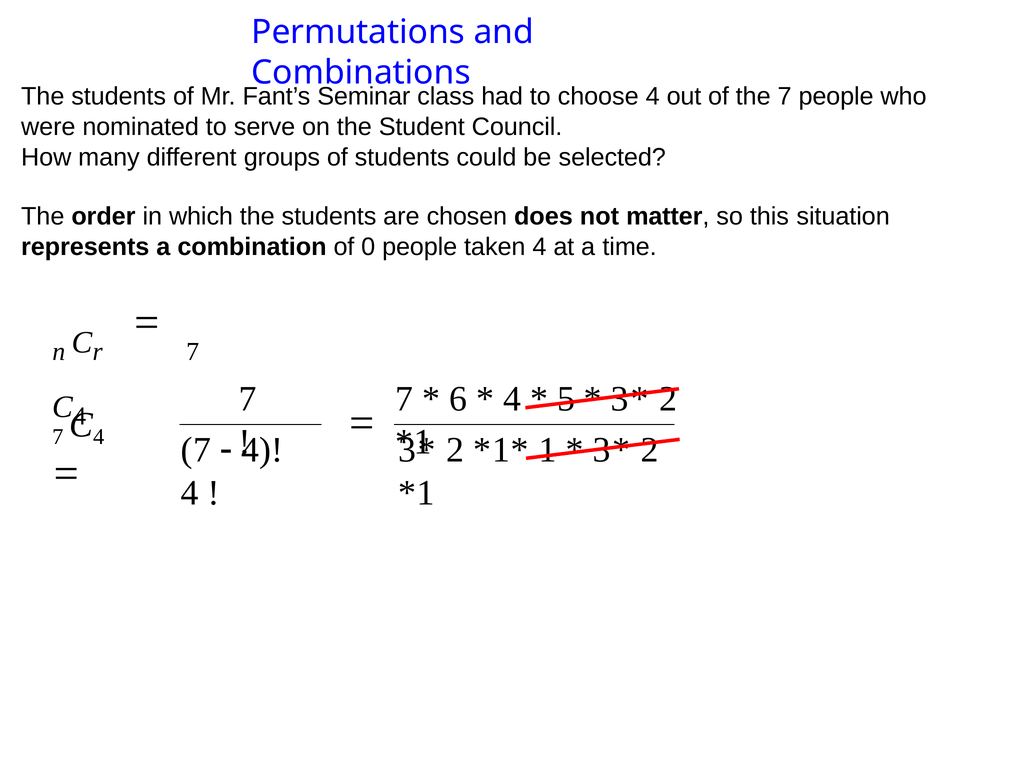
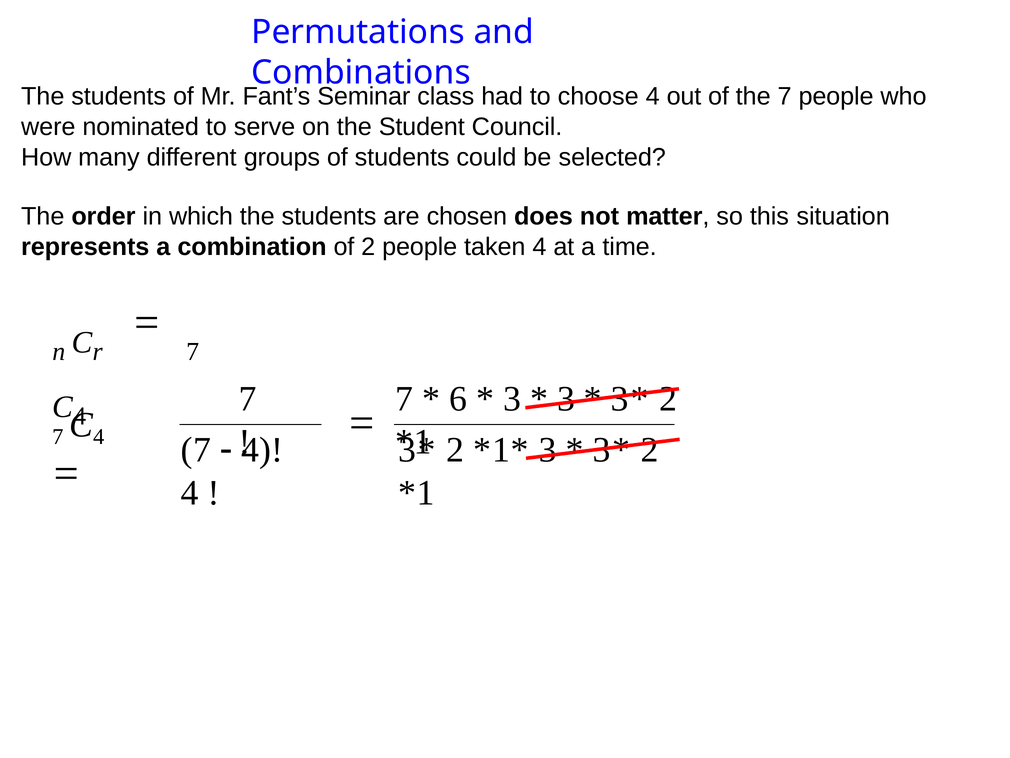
of 0: 0 -> 2 (368, 247)
4: 4 -> 3 (512, 399)
5: 5 -> 3 (566, 399)
1: 1 -> 3 (548, 450)
